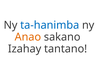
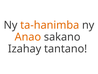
ta-hanimba colour: blue -> orange (50, 25)
